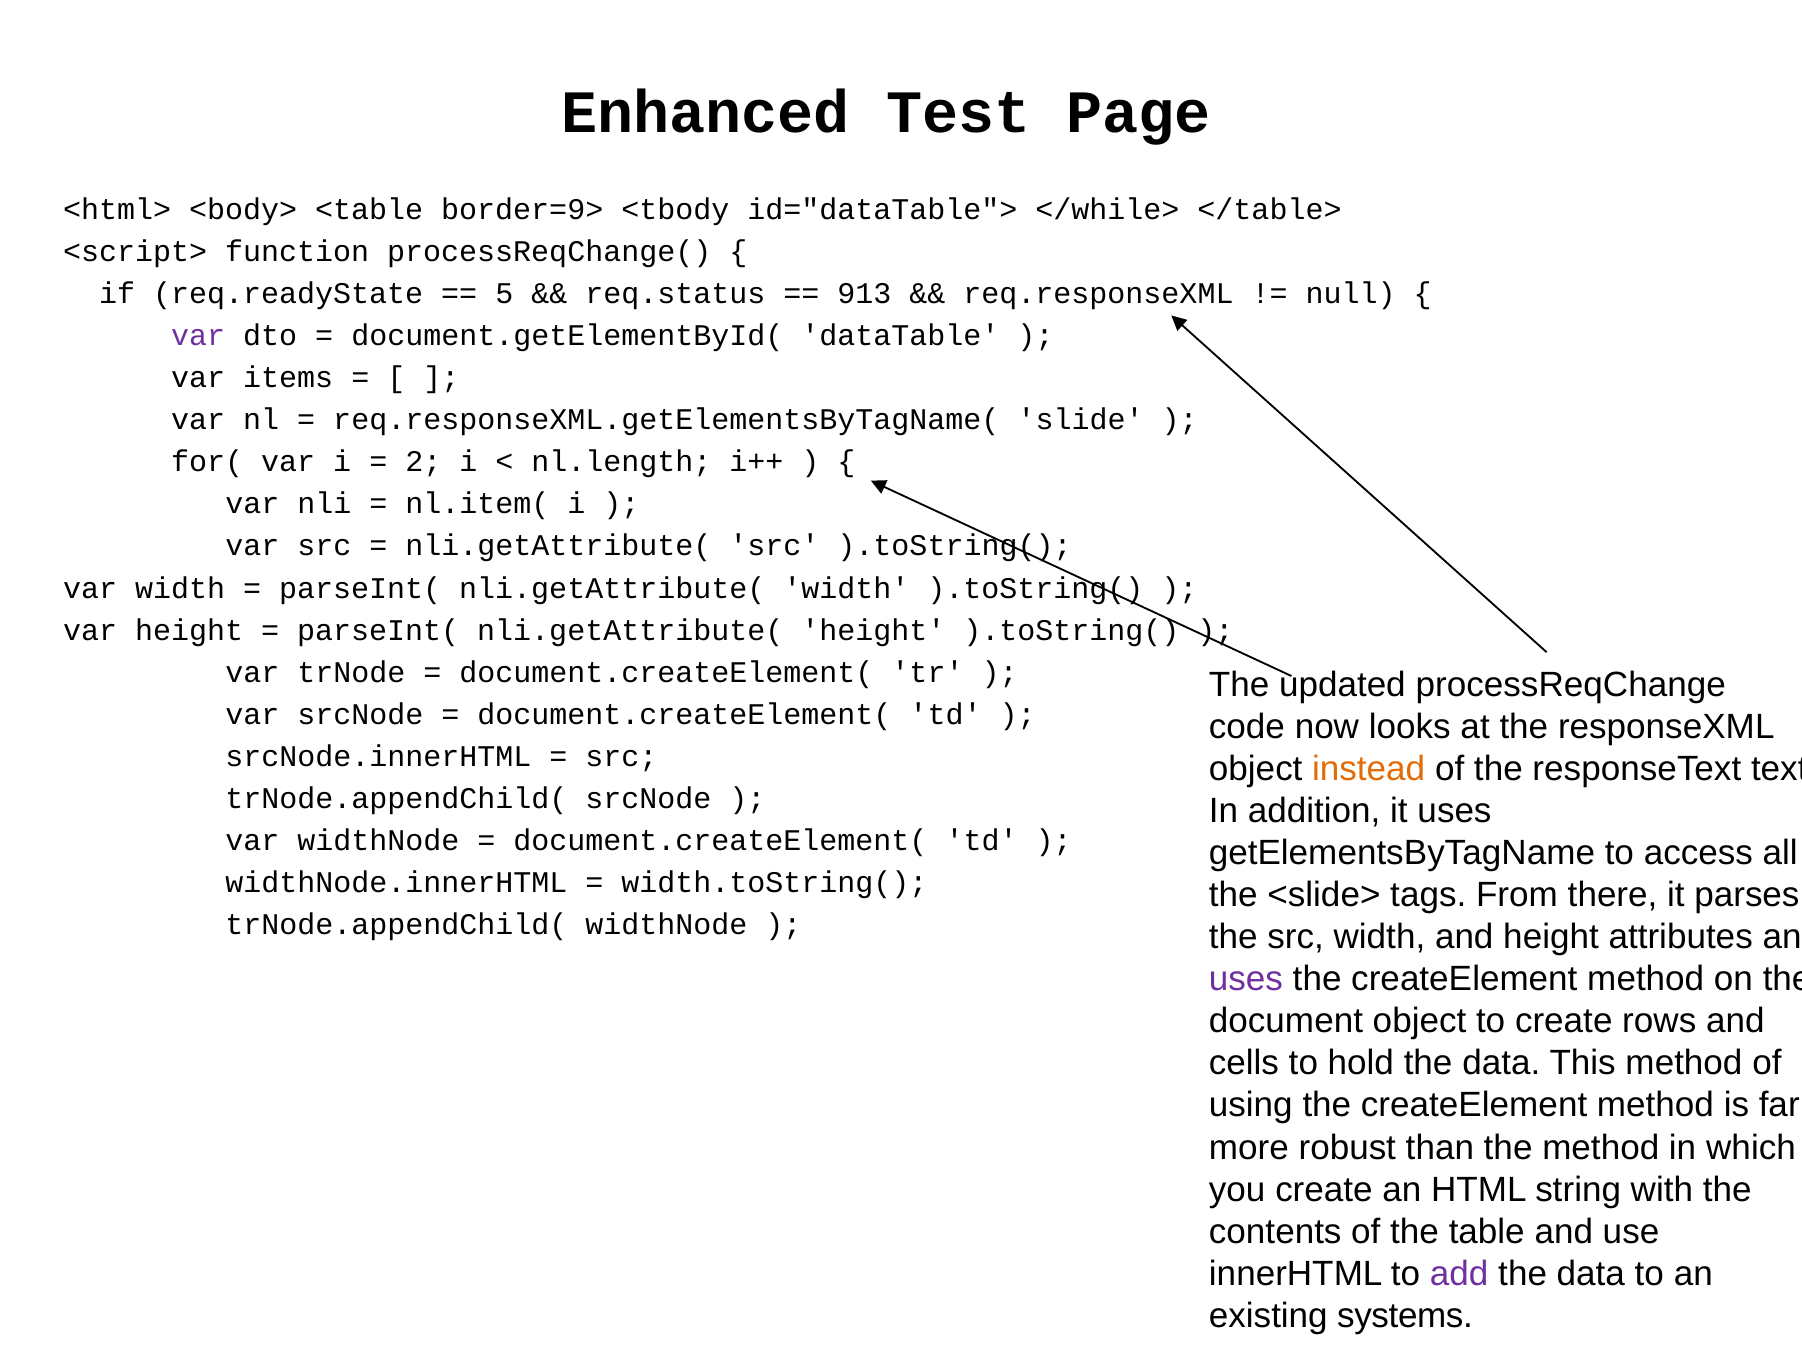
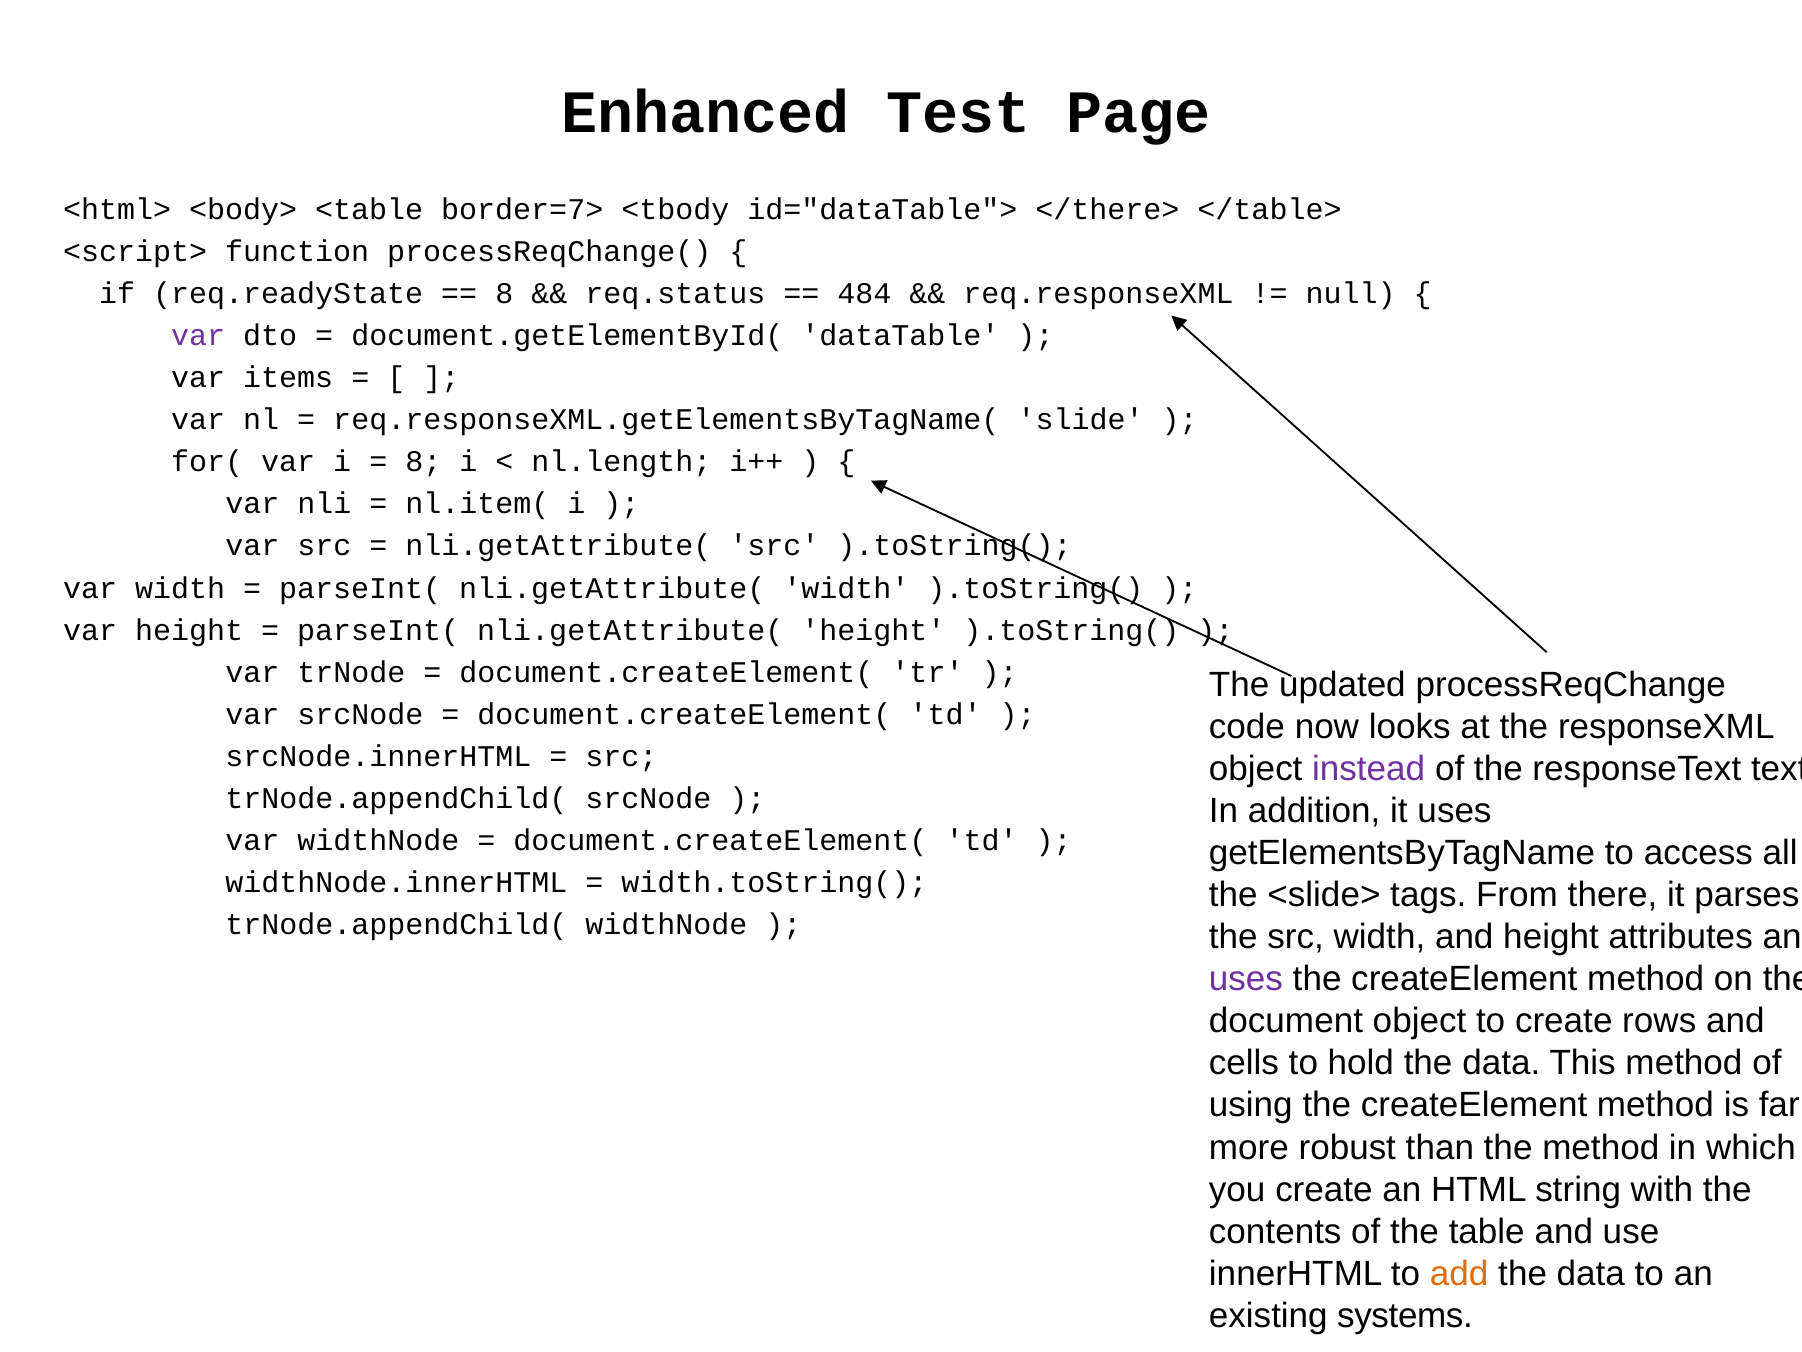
border=9>: border=9> -> border=7> (522, 209)
</while>: </while> -> </there> (1107, 209)
5: 5 -> 8 (504, 293)
913: 913 -> 484 (864, 293)
2: 2 -> 8 (423, 462)
instead colour: orange -> purple (1369, 768)
add colour: purple -> orange (1459, 1273)
